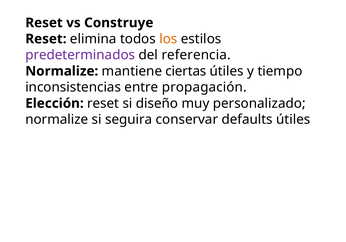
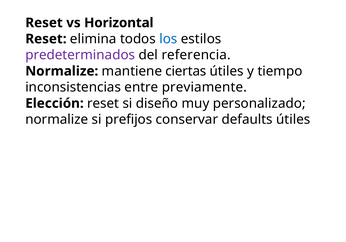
Construye: Construye -> Horizontal (119, 23)
los colour: orange -> blue (168, 39)
propagación: propagación -> previamente (204, 87)
seguira: seguira -> prefijos (129, 120)
